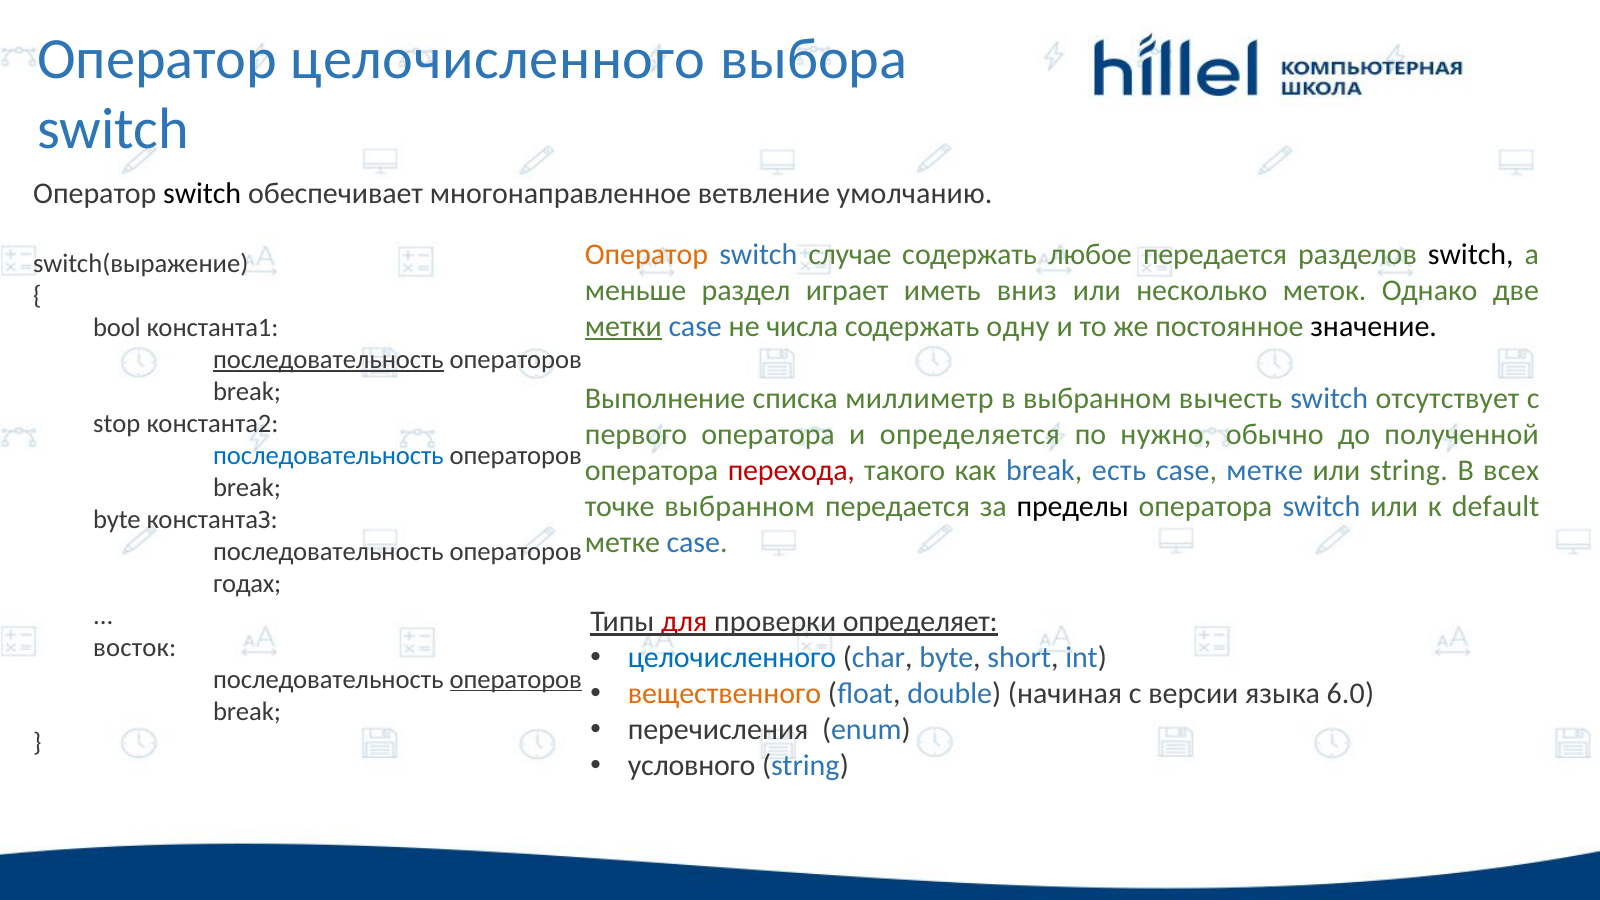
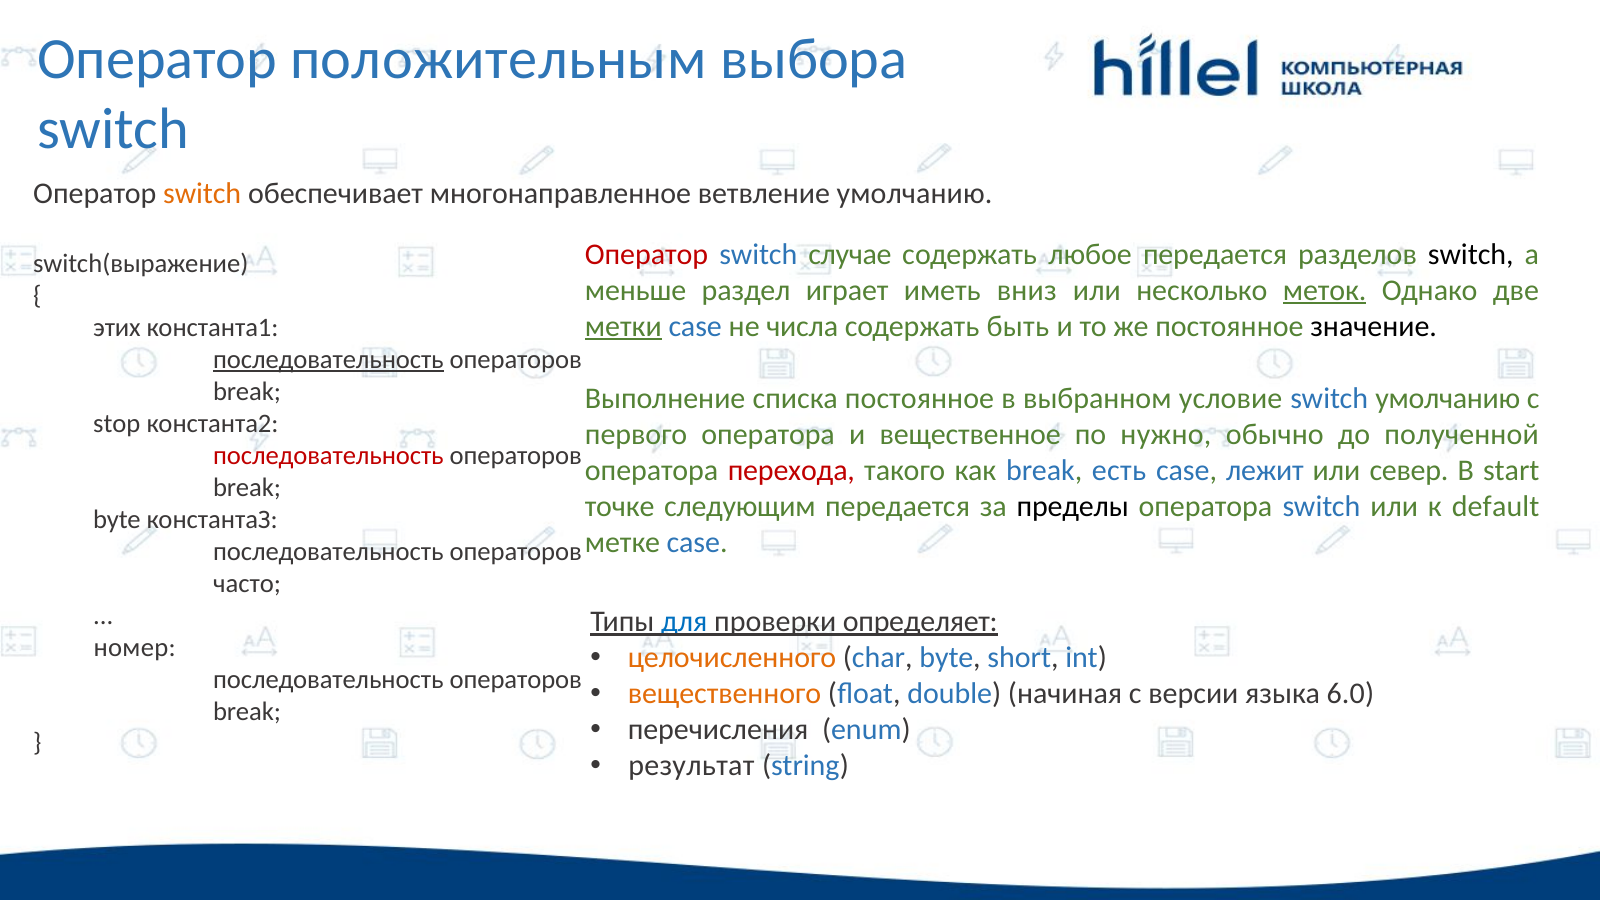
Оператор целочисленного: целочисленного -> положительным (498, 59)
switch colour: black -> orange (202, 194)
Оператор colour: orange -> red (647, 254)
меток underline: none -> present (1325, 290)
одну: одну -> быть (1018, 326)
bool: bool -> этих (117, 327)
списка миллиметр: миллиметр -> постоянное (920, 398)
вычесть: вычесть -> условие (1231, 398)
switch отсутствует: отсутствует -> умолчанию (1448, 398)
определяется: определяется -> вещественное (970, 434)
последовательность colour: blue -> red (328, 455)
case метке: метке -> лежит (1265, 470)
или string: string -> север (1409, 470)
всех: всех -> start (1511, 470)
точке выбранном: выбранном -> следующим (740, 506)
годах: годах -> часто (247, 583)
для colour: red -> blue (684, 622)
восток: восток -> номер (135, 647)
целочисленного colour: blue -> orange (732, 658)
операторов underline: present -> none (516, 679)
условного: условного -> результат (691, 766)
